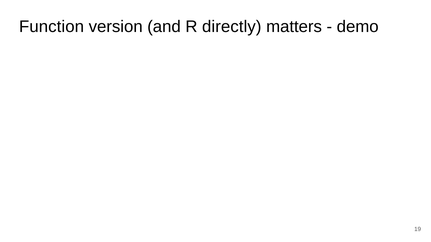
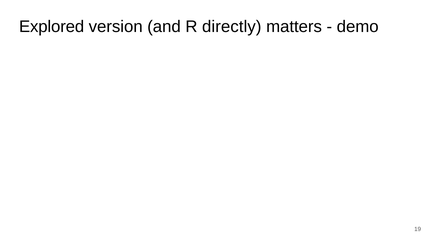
Function: Function -> Explored (52, 27)
